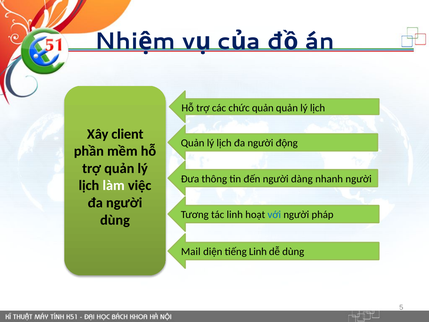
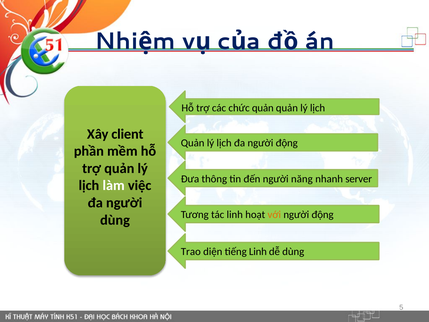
dàng: dàng -> năng (302, 179)
nhanh người: người -> server (359, 179)
với colour: blue -> orange (274, 215)
pháp: pháp -> động (323, 215)
Mail: Mail -> Trao (191, 252)
